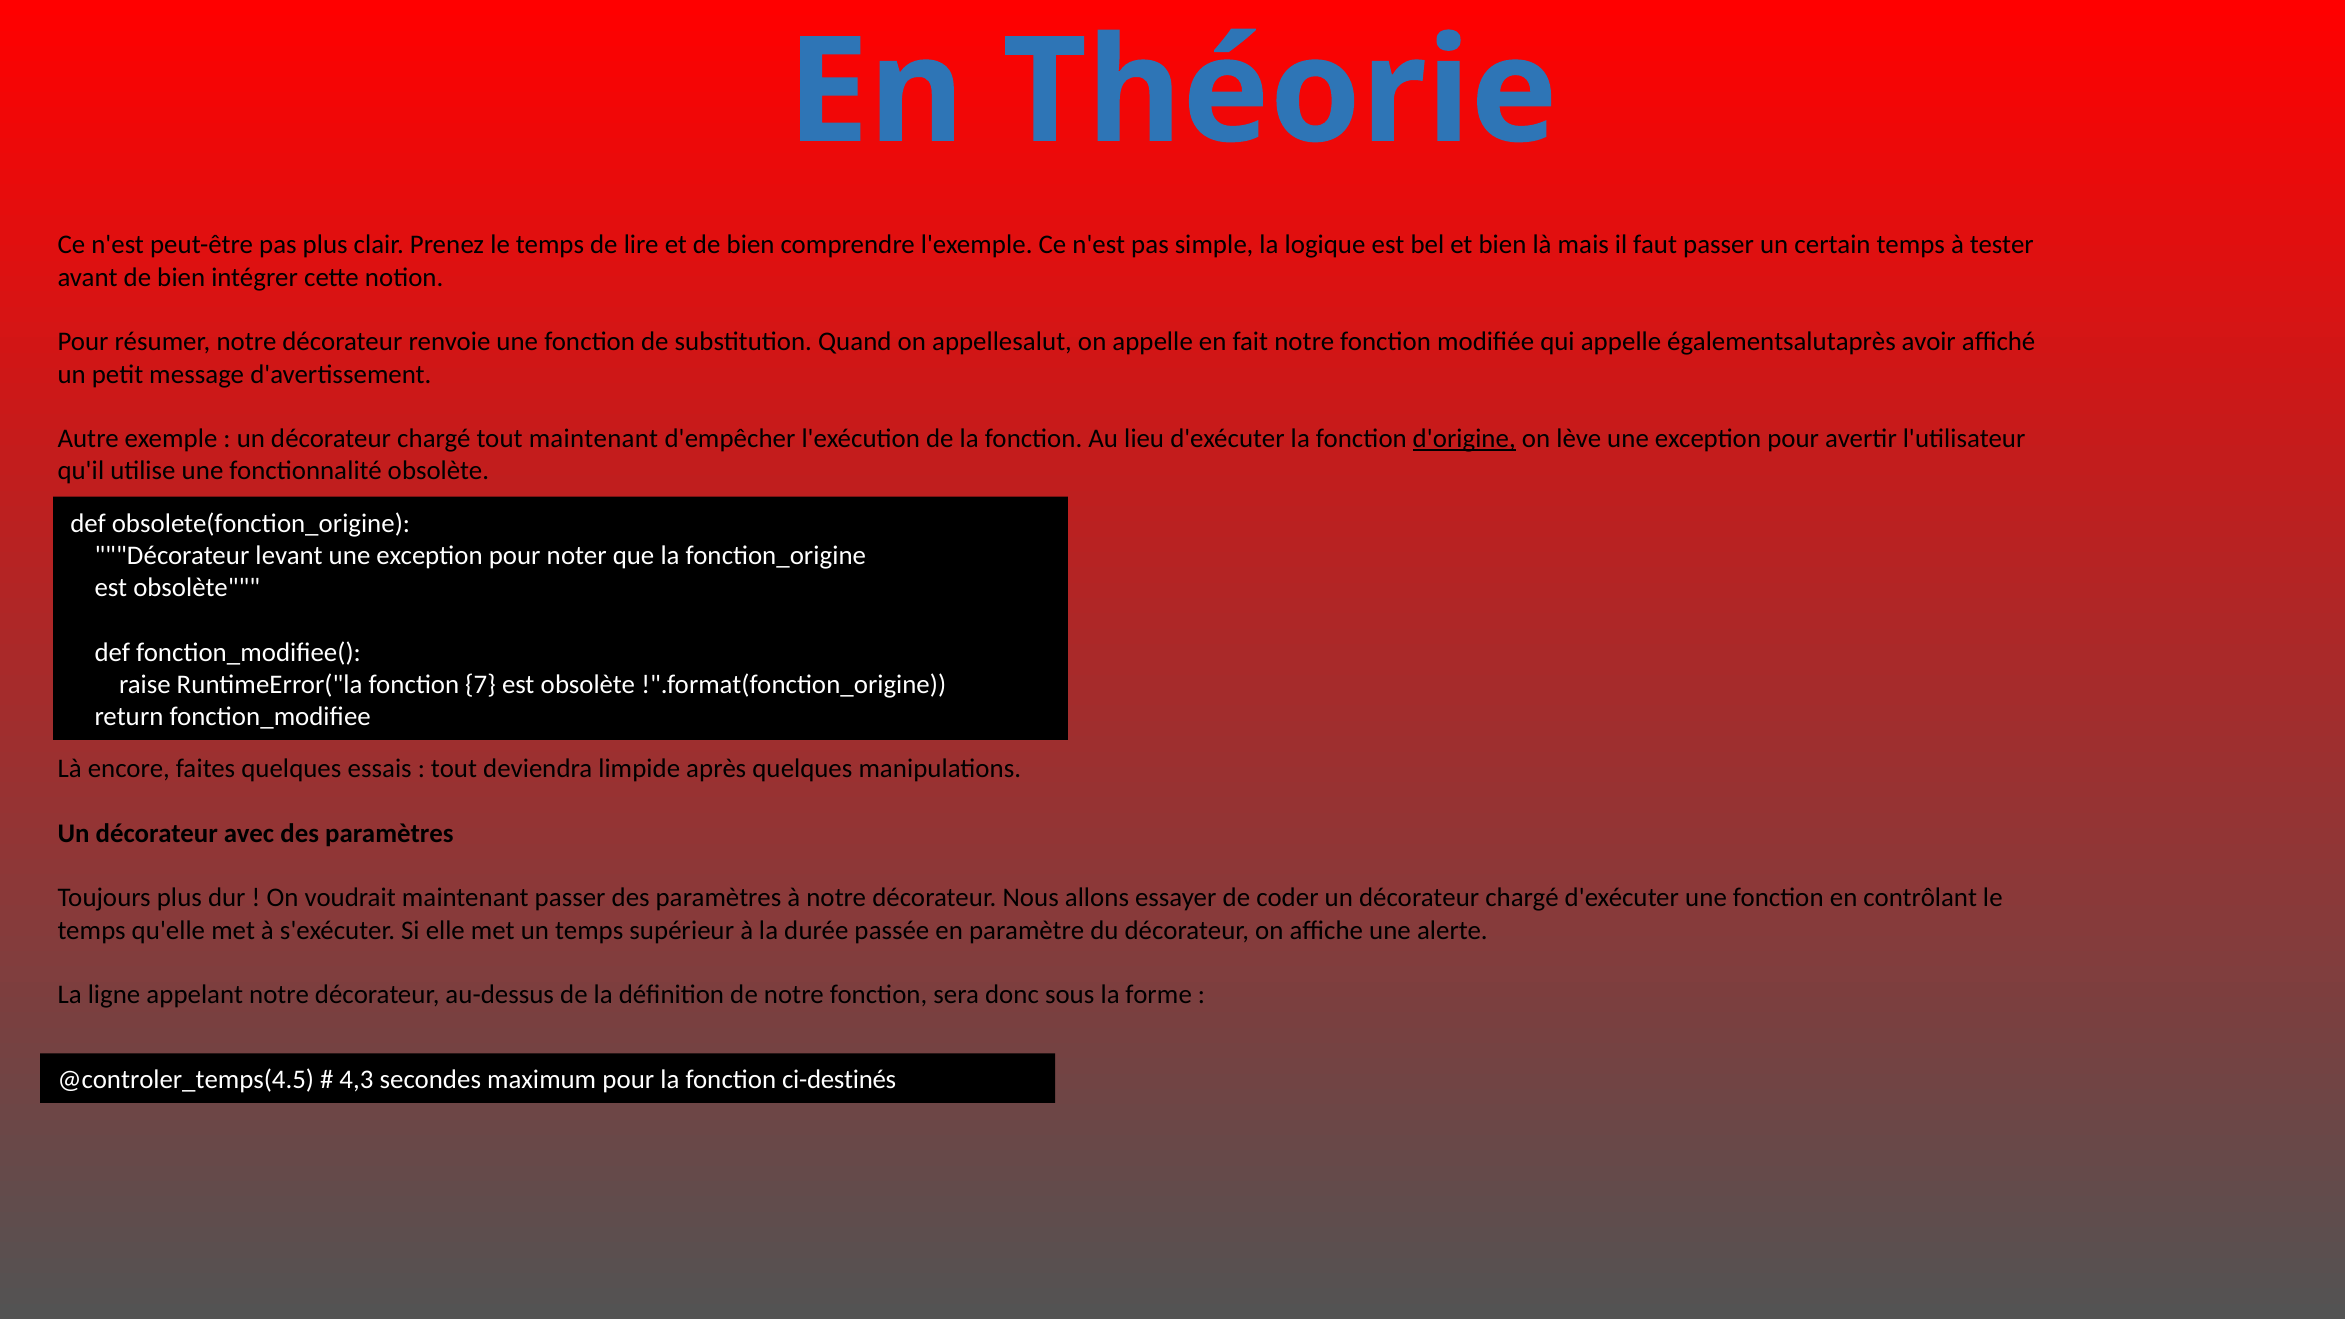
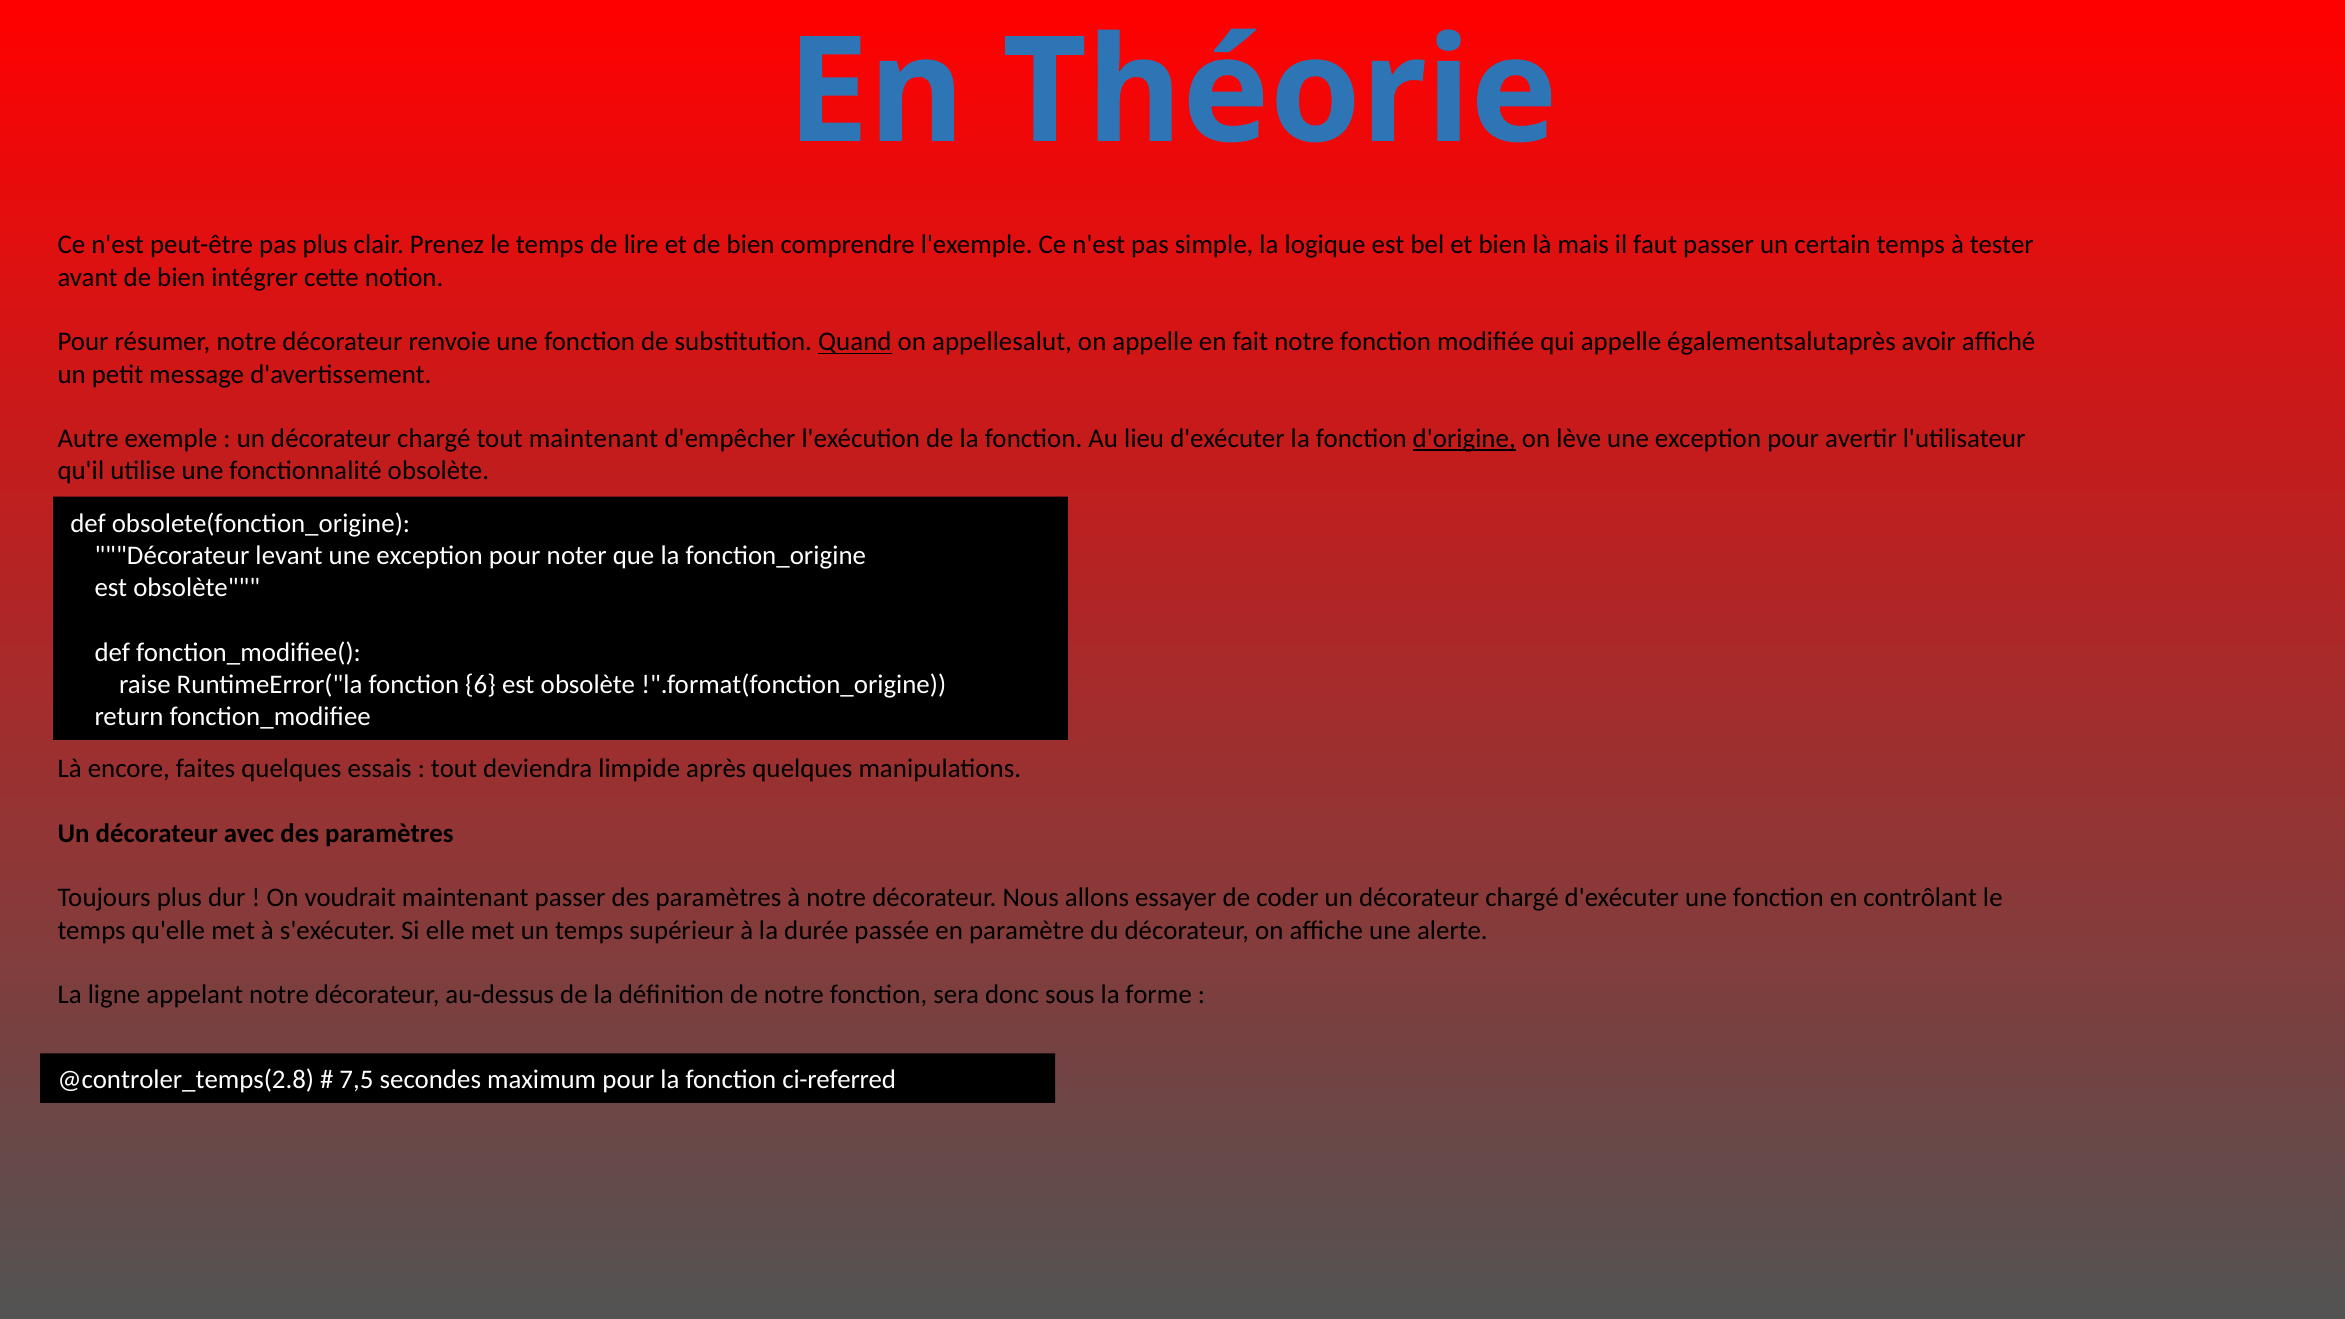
Quand underline: none -> present (855, 342)
7: 7 -> 6 (481, 685)
@controler_temps(4.5: @controler_temps(4.5 -> @controler_temps(2.8 (186, 1080)
4,3: 4,3 -> 7,5 (356, 1080)
ci-destinés: ci-destinés -> ci-referred (839, 1080)
